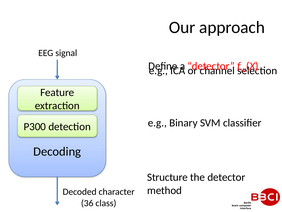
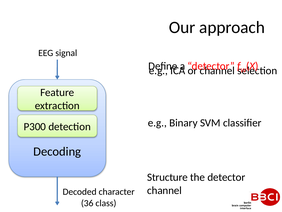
method: method -> channel (165, 190)
